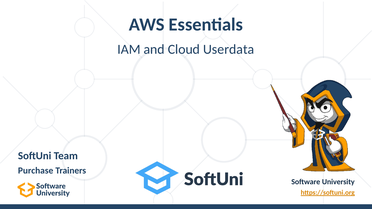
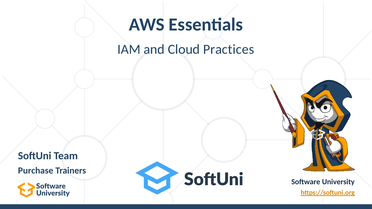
Userdata: Userdata -> Practices (229, 50)
